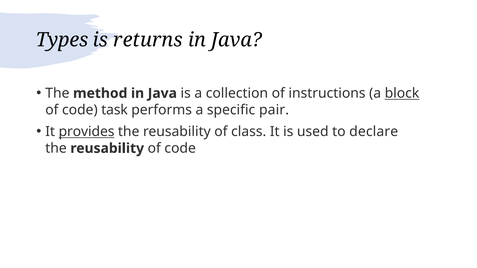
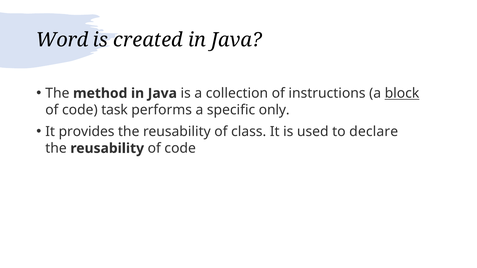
Types: Types -> Word (62, 40)
returns: returns -> created (148, 40)
pair: pair -> only (274, 110)
provides underline: present -> none (87, 132)
